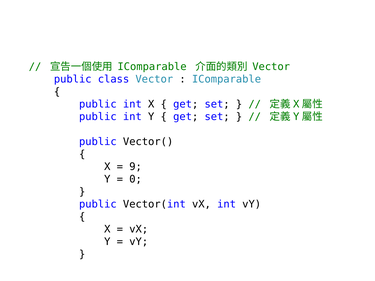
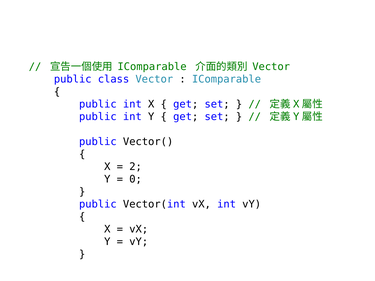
9: 9 -> 2 (136, 167)
